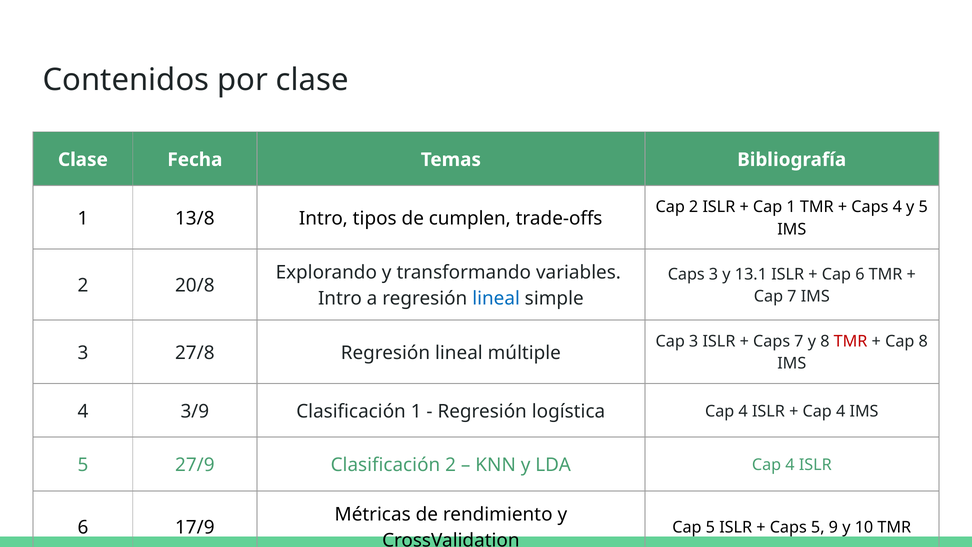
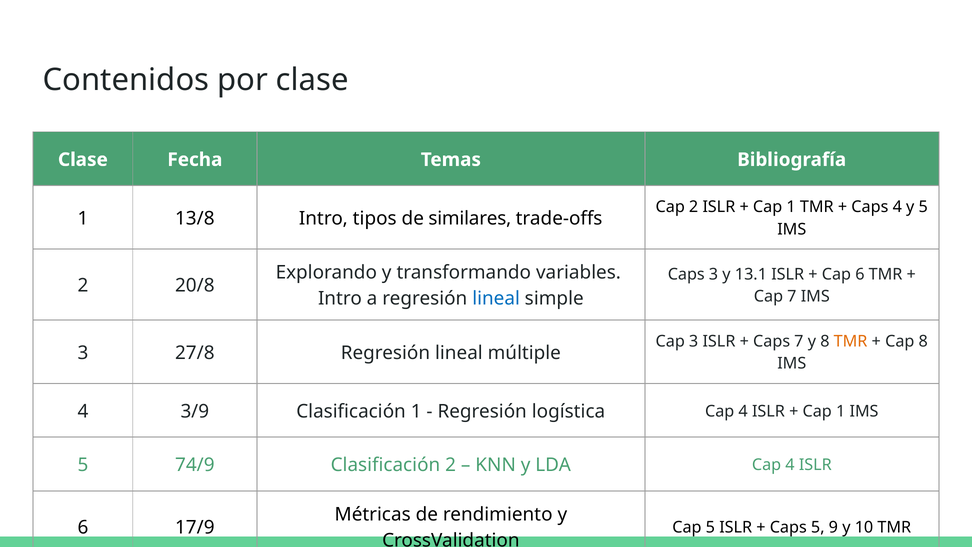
cumplen: cumplen -> similares (470, 218)
TMR colour: red -> orange (851, 341)
4: 4 -> 1 (841, 411)
27/9: 27/9 -> 74/9 (195, 465)
